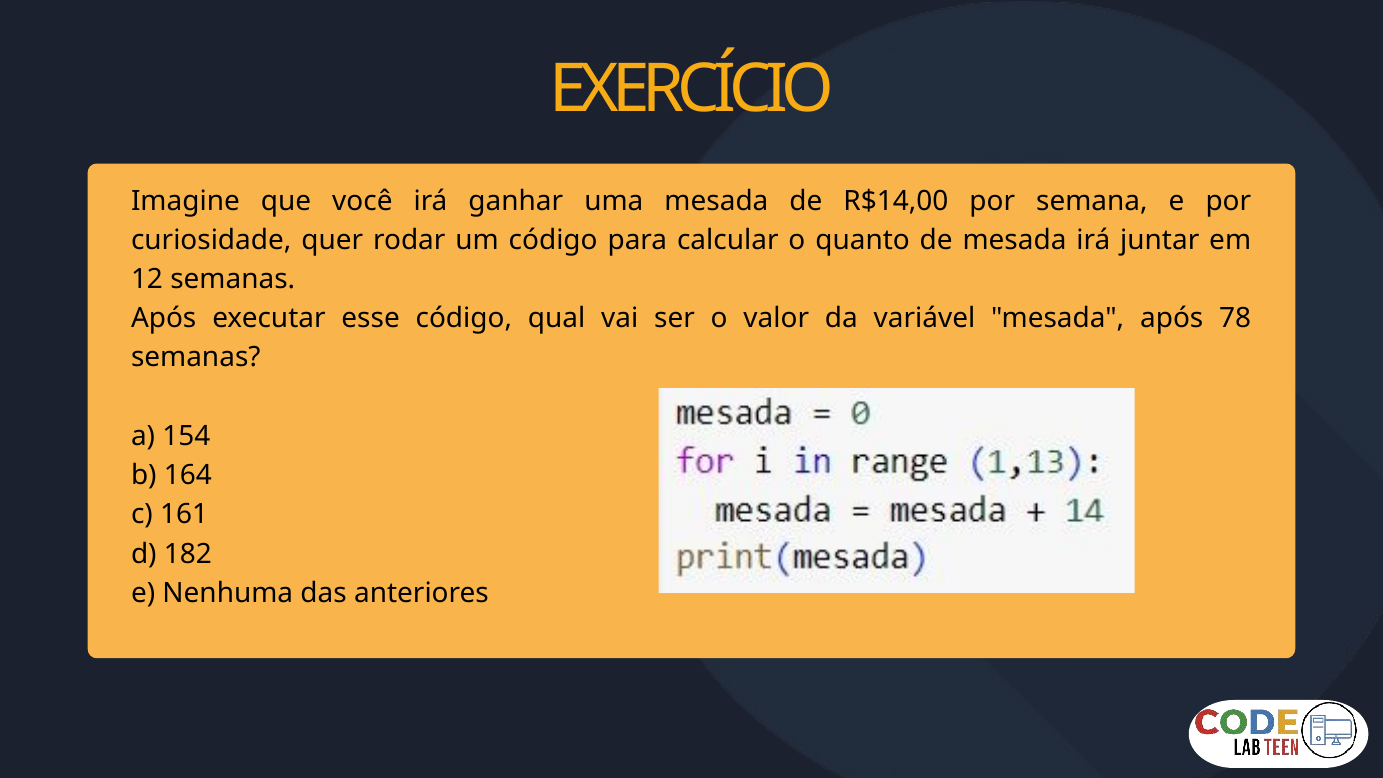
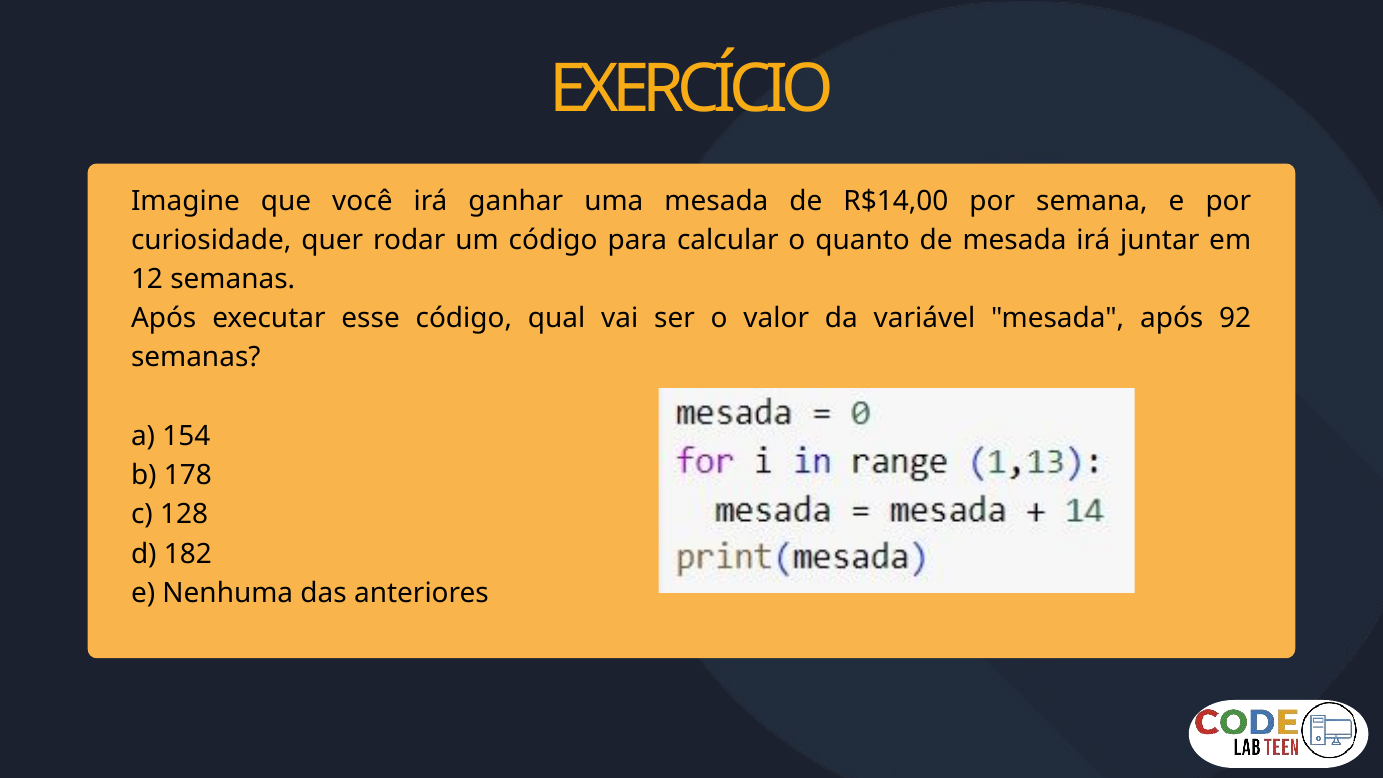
78: 78 -> 92 (1235, 319)
164: 164 -> 178 (188, 475)
161: 161 -> 128 (184, 515)
